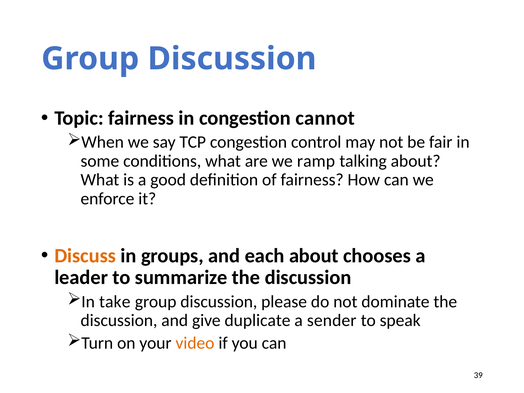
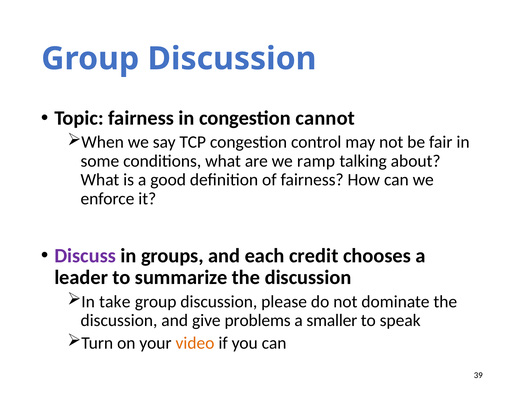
Discuss colour: orange -> purple (85, 256)
each about: about -> credit (314, 256)
duplicate: duplicate -> problems (258, 321)
sender: sender -> smaller (332, 321)
